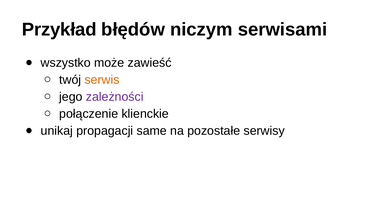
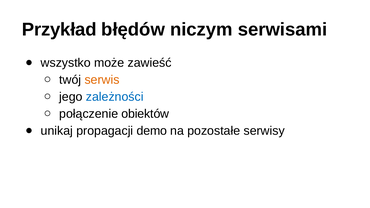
zależności colour: purple -> blue (115, 97)
klienckie: klienckie -> obiektów (145, 114)
same: same -> demo (152, 131)
